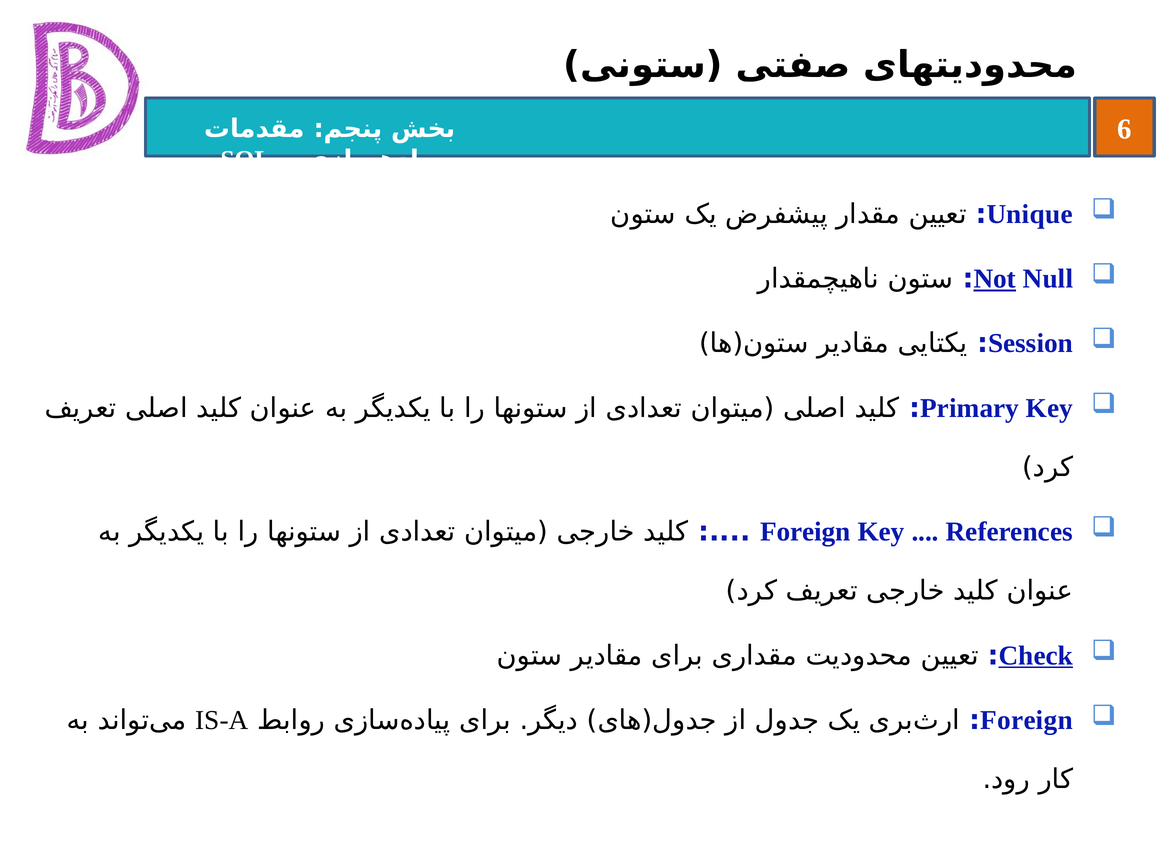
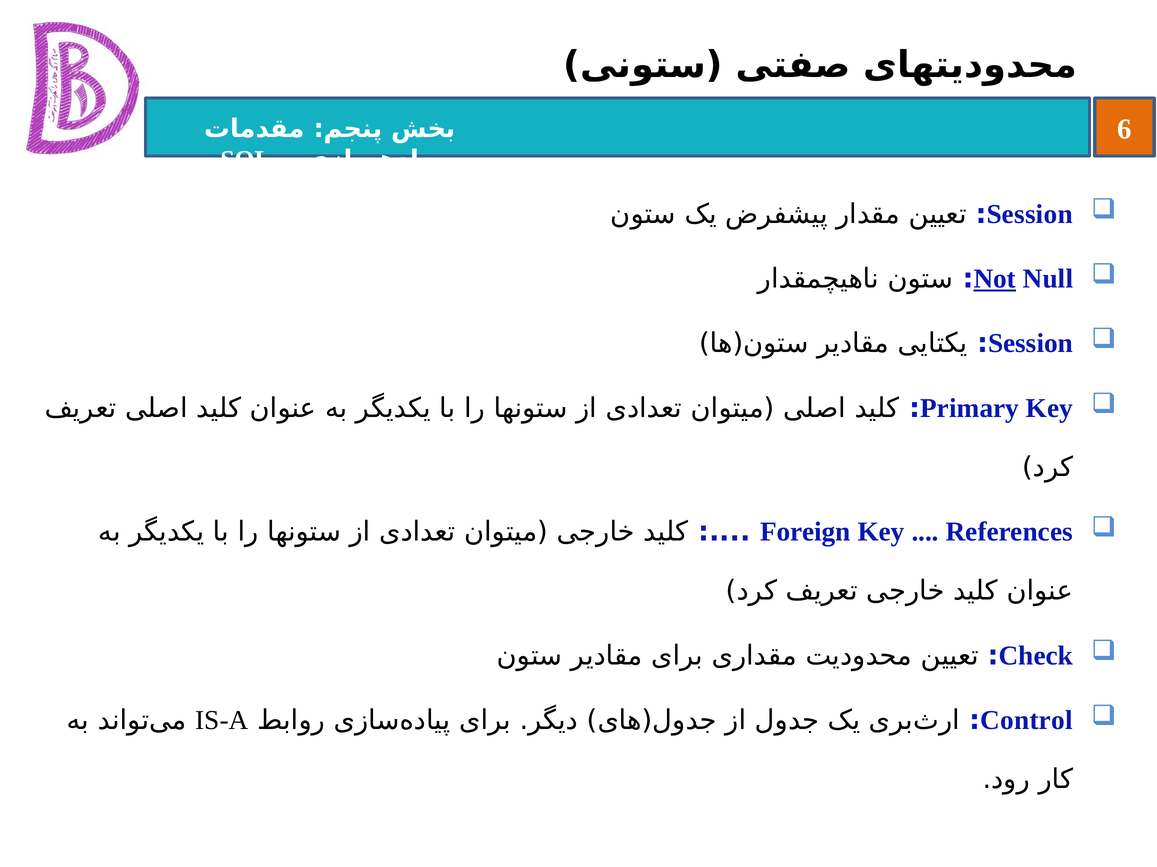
Unique: Unique -> Session (1030, 214)
Check underline: present -> none (1036, 656)
Foreign: Foreign -> Control (1027, 721)
